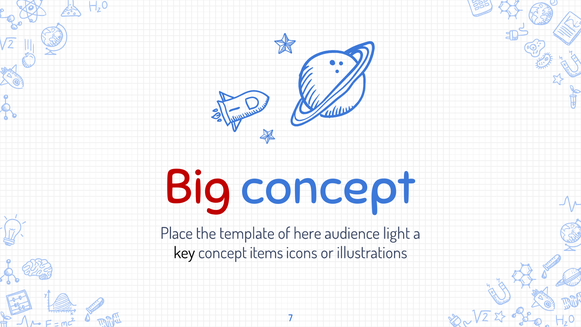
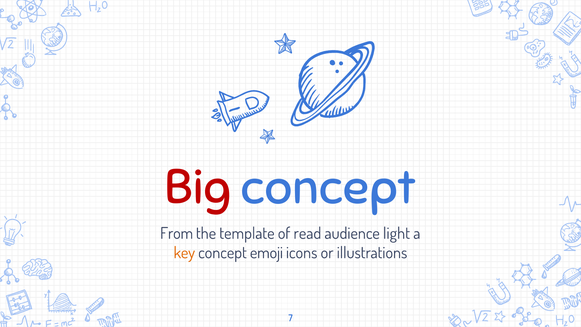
Place: Place -> From (177, 233)
here: here -> read (307, 233)
key colour: black -> orange (184, 253)
items: items -> emoji (266, 253)
